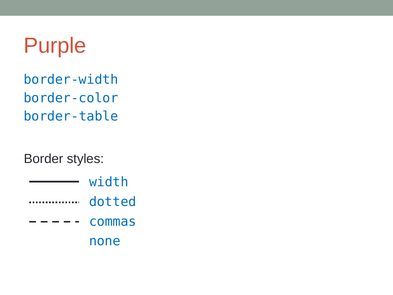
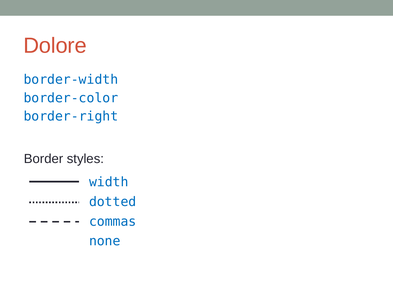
Purple: Purple -> Dolore (55, 46)
border-table: border-table -> border-right (71, 116)
